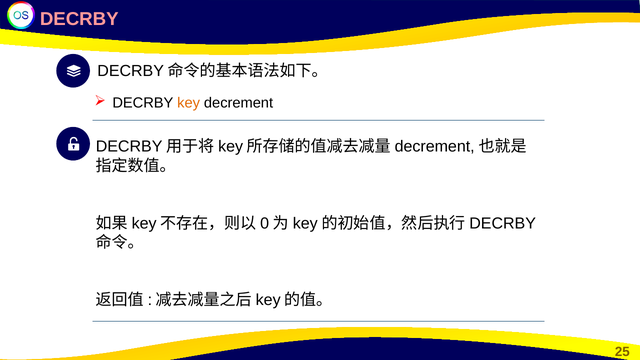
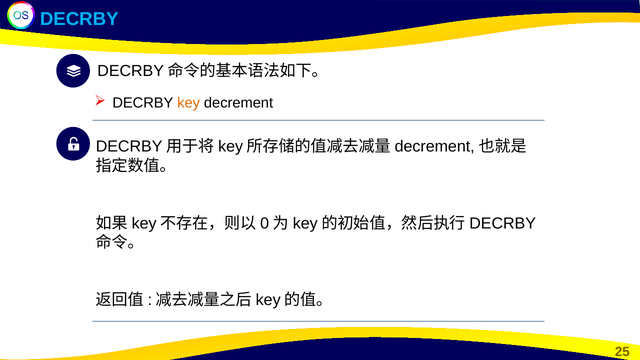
DECRBY colour: pink -> light blue (79, 19)
